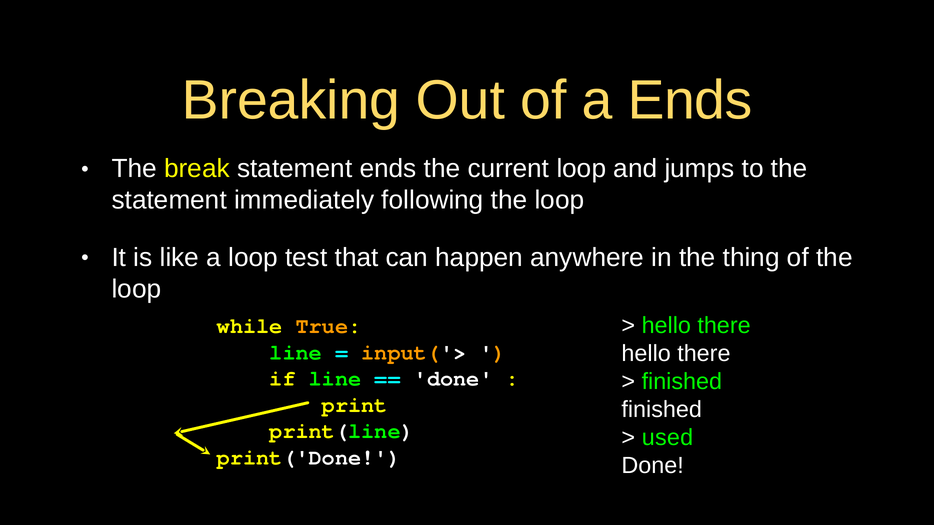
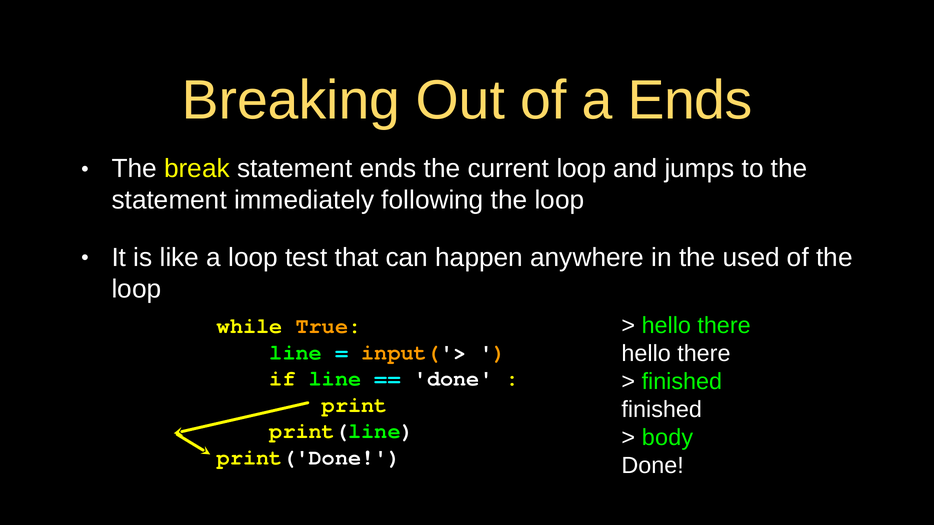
thing: thing -> used (751, 258)
used: used -> body (667, 438)
